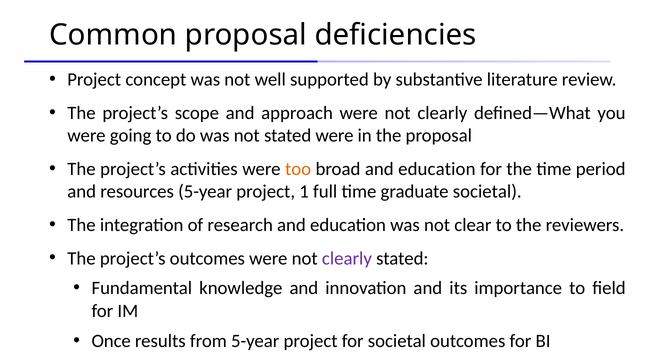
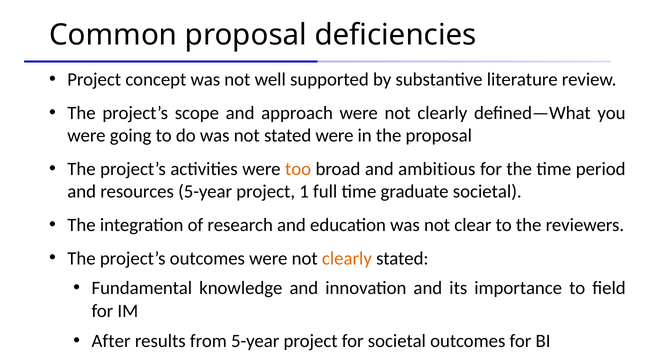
broad and education: education -> ambitious (437, 169)
clearly colour: purple -> orange (347, 258)
Once: Once -> After (111, 341)
